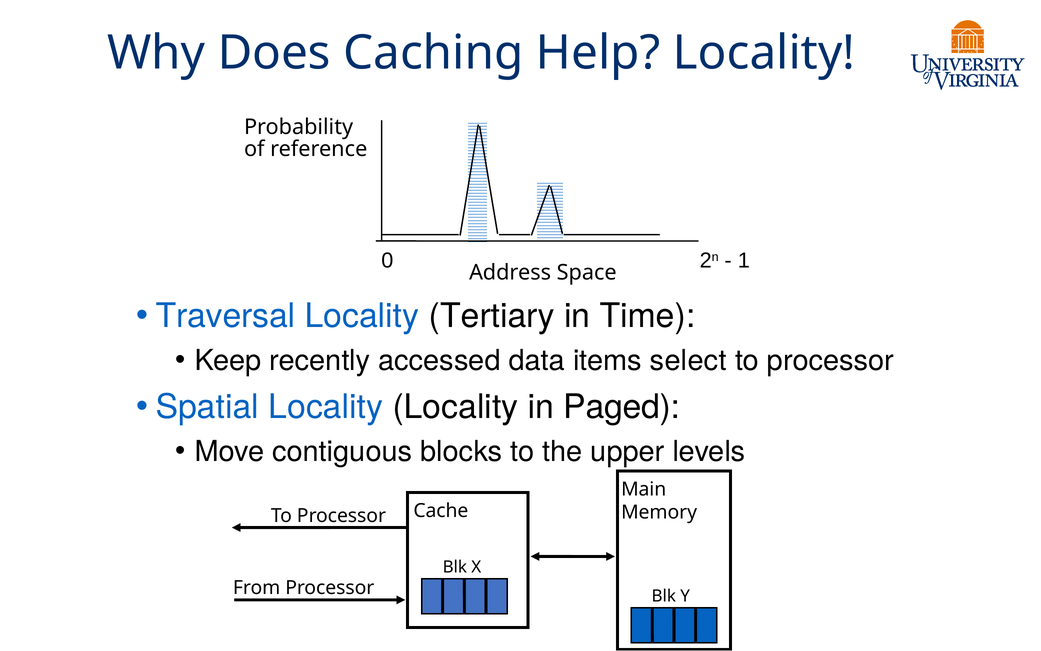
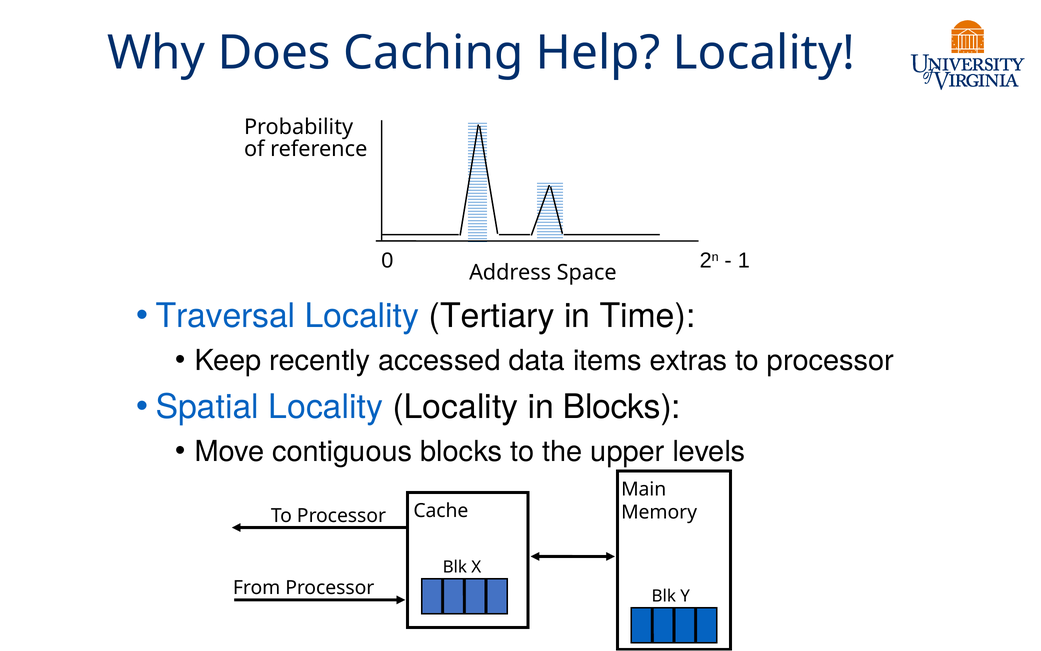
select: select -> extras (689, 361)
in Paged: Paged -> Blocks (622, 407)
